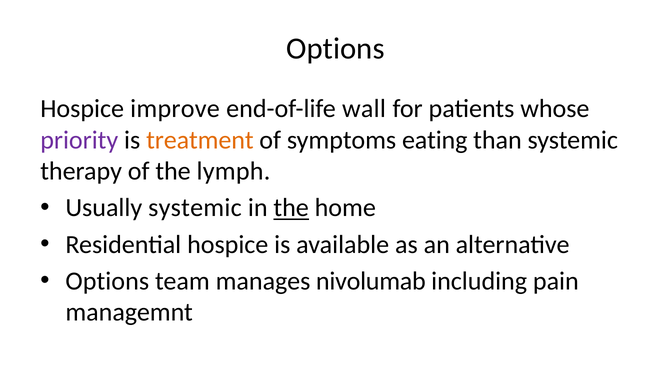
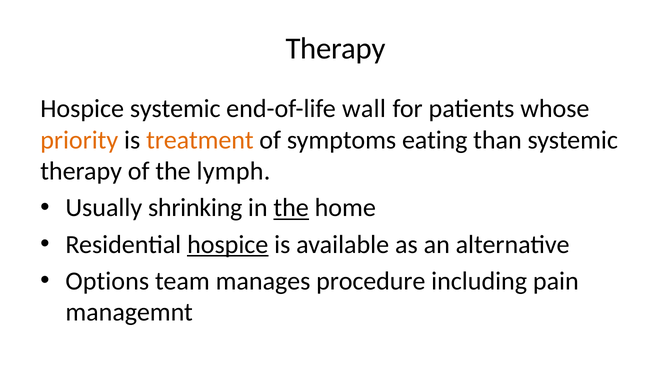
Options: Options -> Therapy (336, 49)
Hospice improve: improve -> systemic (175, 109)
priority colour: purple -> orange (79, 140)
Usually systemic: systemic -> shrinking (195, 208)
hospice underline: none -> present (228, 245)
nivolumab: nivolumab -> procedure (371, 281)
